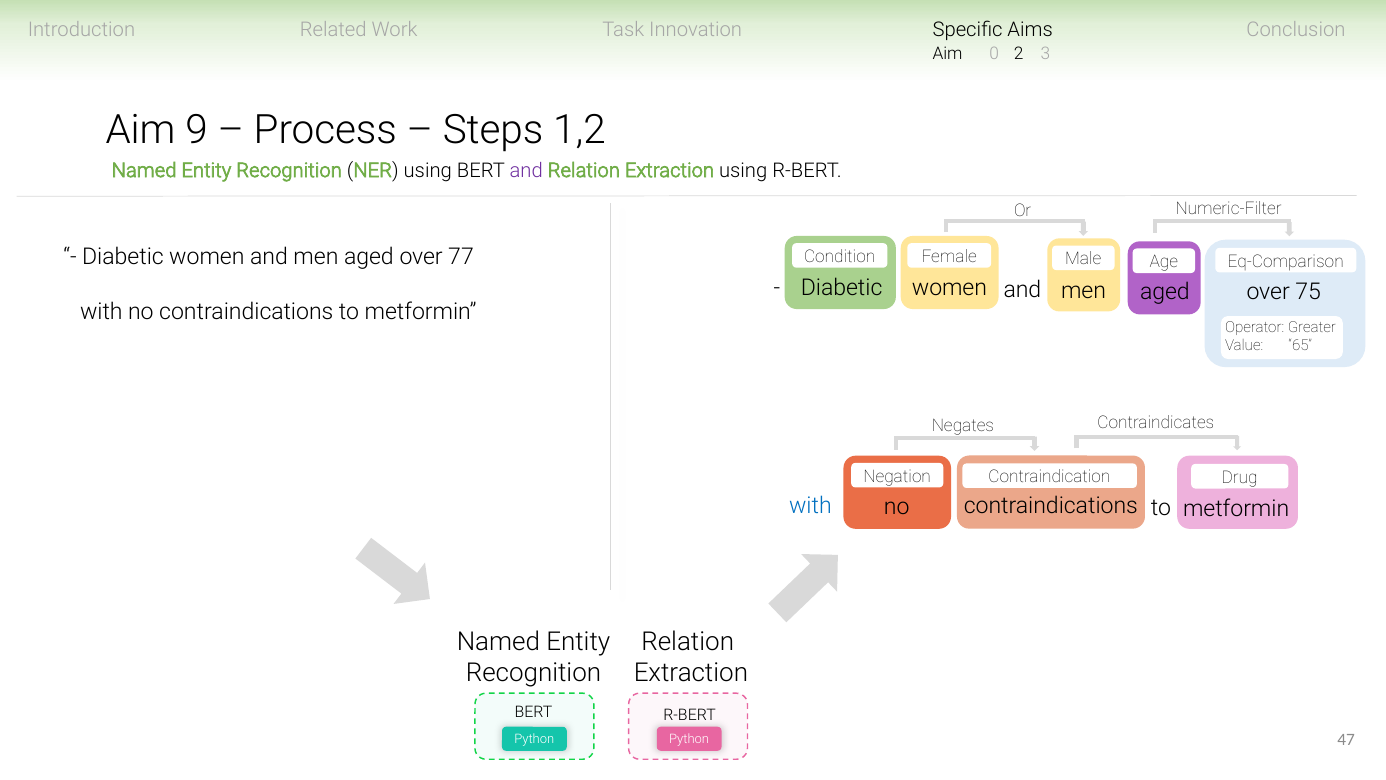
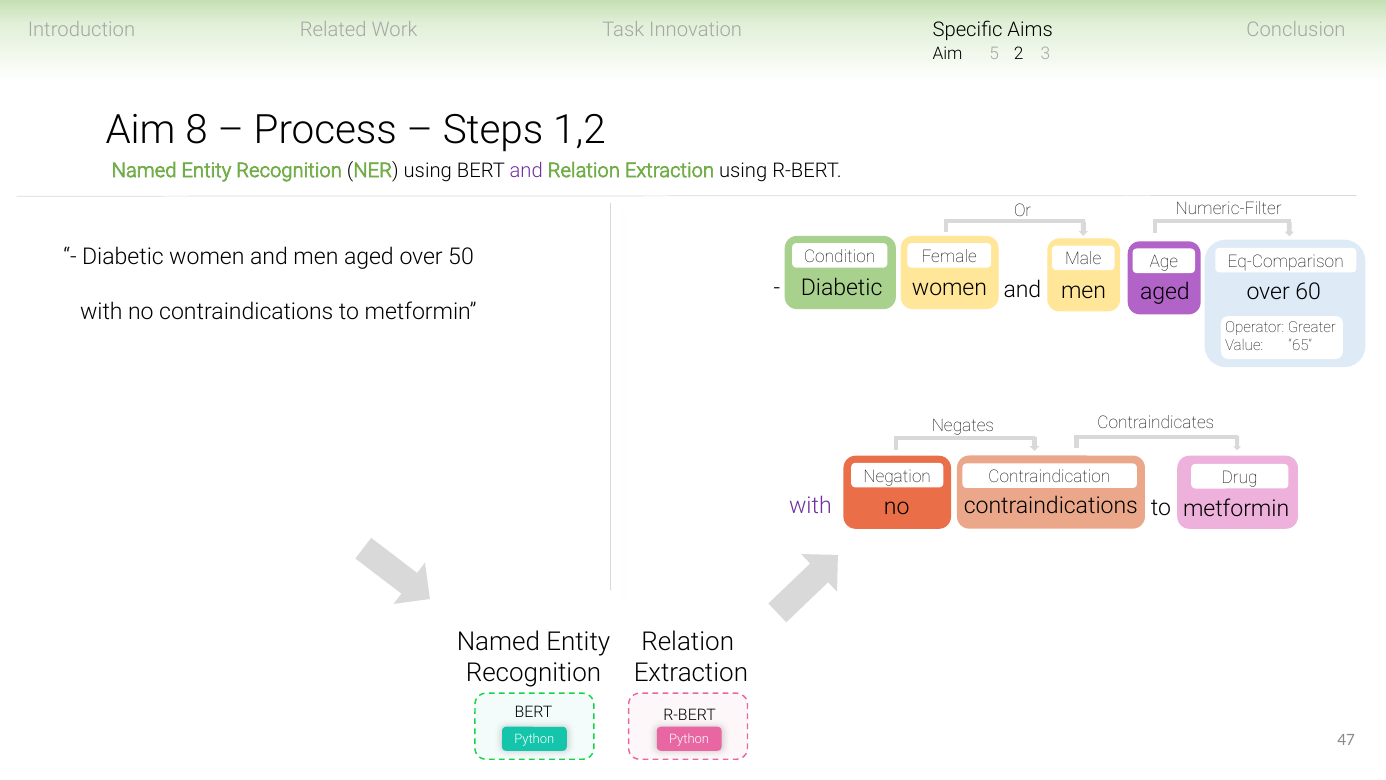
0: 0 -> 5 (994, 54)
9: 9 -> 8 (197, 130)
77: 77 -> 50 (461, 257)
75: 75 -> 60 (1308, 292)
with colour: blue -> purple (810, 506)
